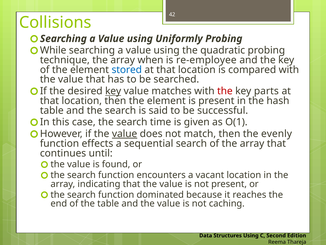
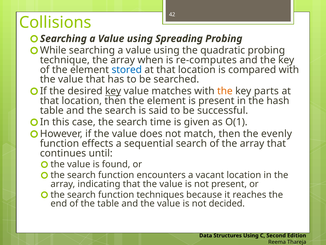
Uniformly: Uniformly -> Spreading (179, 39)
re-employee: re-employee -> re-computes (206, 60)
the colour: red -> orange (225, 91)
value underline: present -> none (125, 134)
dominated: dominated -> techniques (160, 194)
caching: caching -> decided (227, 203)
